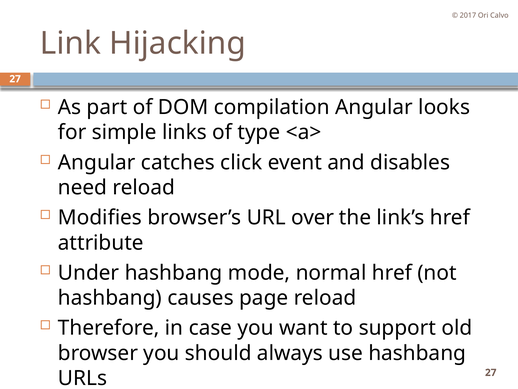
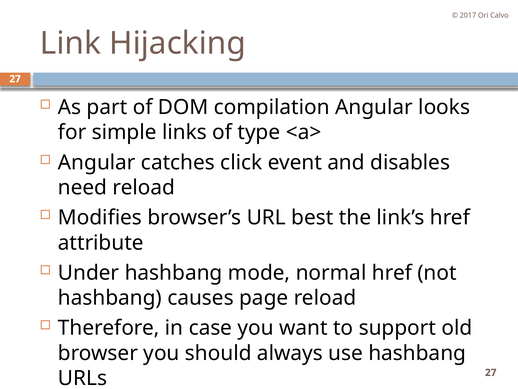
over: over -> best (312, 217)
